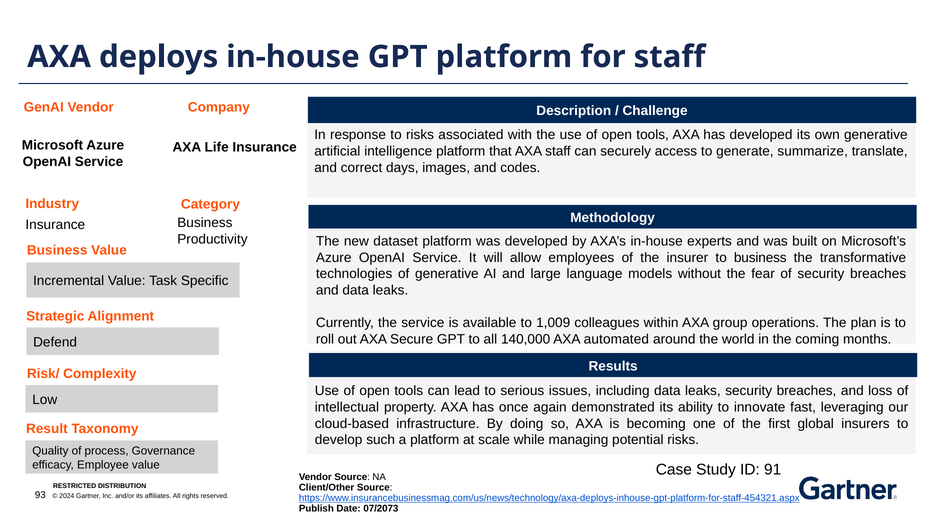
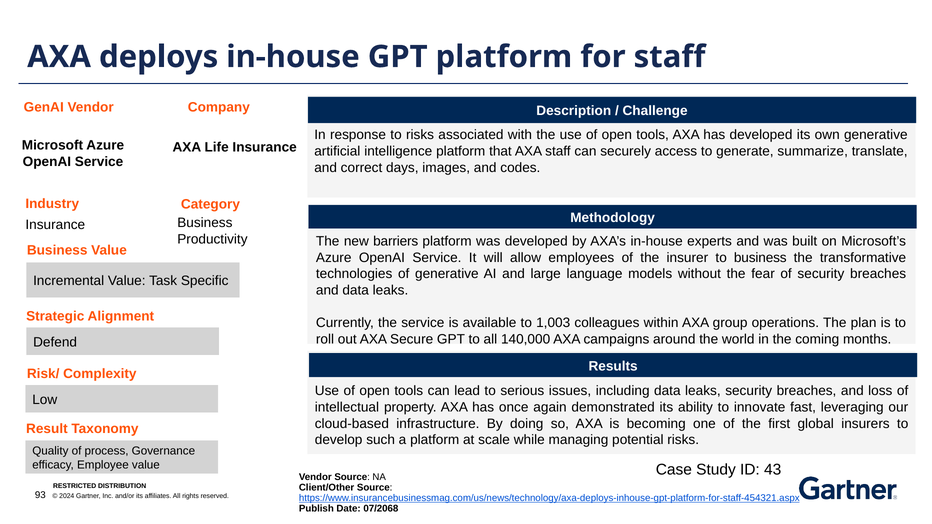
dataset: dataset -> barriers (396, 241)
1,009: 1,009 -> 1,003 (553, 323)
automated: automated -> campaigns (616, 339)
91: 91 -> 43 (773, 470)
07/2073: 07/2073 -> 07/2068 (381, 509)
